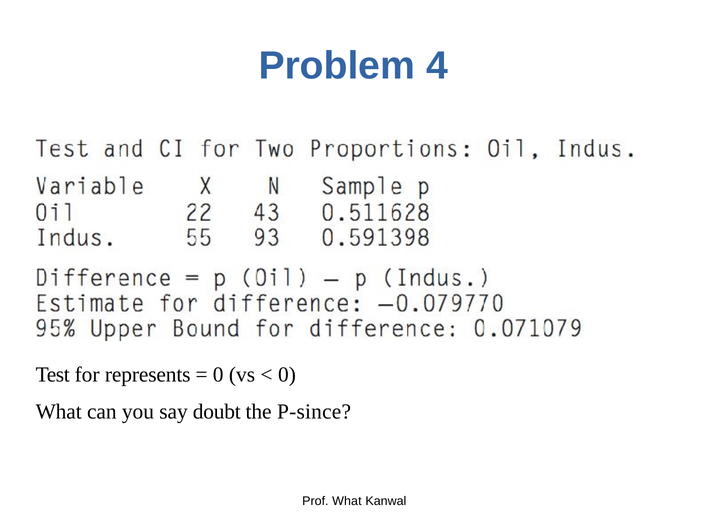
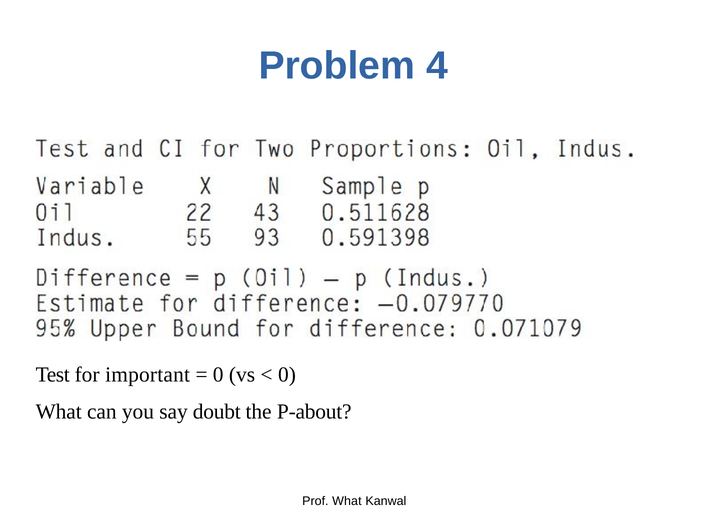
represents: represents -> important (148, 375)
P-since: P-since -> P-about (314, 411)
